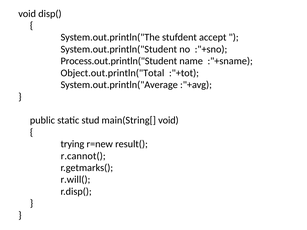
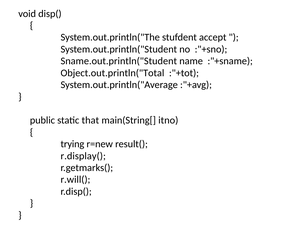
Process.out.println("Student: Process.out.println("Student -> Sname.out.println("Student (119, 61)
stud: stud -> that (90, 120)
main(String[ void: void -> itno (168, 120)
r.cannot(: r.cannot( -> r.display( (83, 156)
